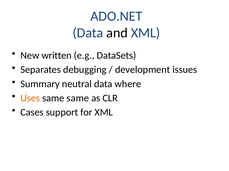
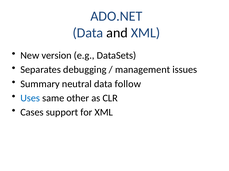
written: written -> version (57, 56)
development: development -> management (143, 70)
where: where -> follow (128, 84)
Uses colour: orange -> blue (30, 98)
same same: same -> other (78, 98)
